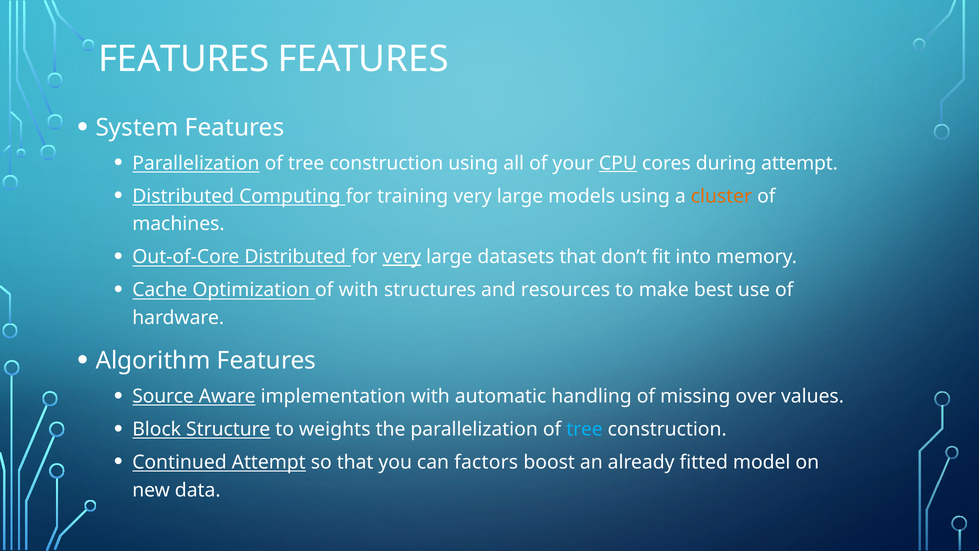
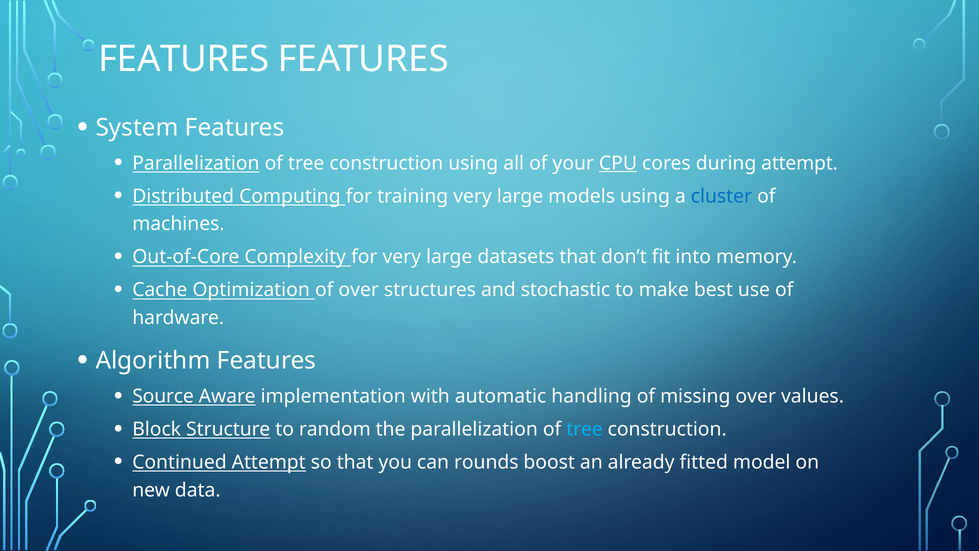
cluster colour: orange -> blue (721, 196)
Out-of-Core Distributed: Distributed -> Complexity (295, 257)
very underline: present -> none (402, 257)
of with: with -> over (359, 290)
resources: resources -> stochastic (566, 290)
weights: weights -> random (335, 429)
factors: factors -> rounds (486, 462)
